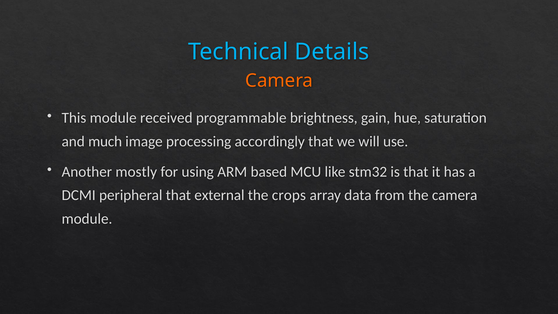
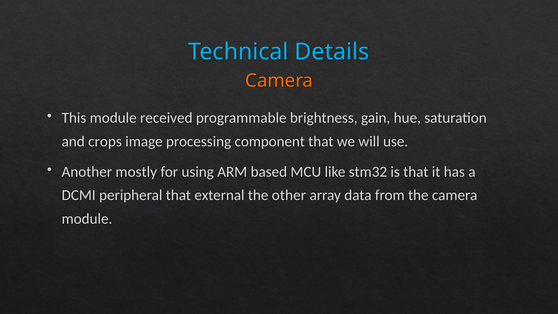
much: much -> crops (105, 142)
accordingly: accordingly -> component (270, 142)
crops: crops -> other (289, 195)
